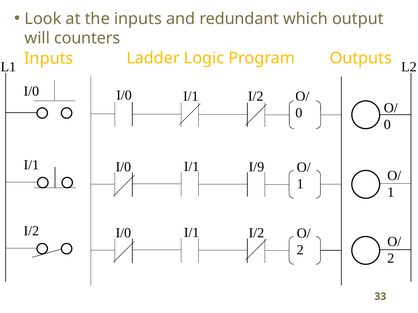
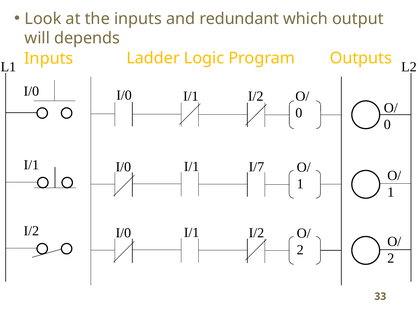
counters: counters -> depends (87, 38)
I/9: I/9 -> I/7 (256, 167)
